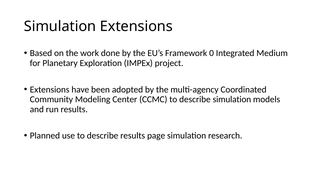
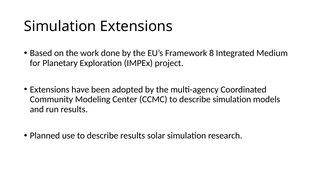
0: 0 -> 8 (212, 53)
page: page -> solar (156, 135)
